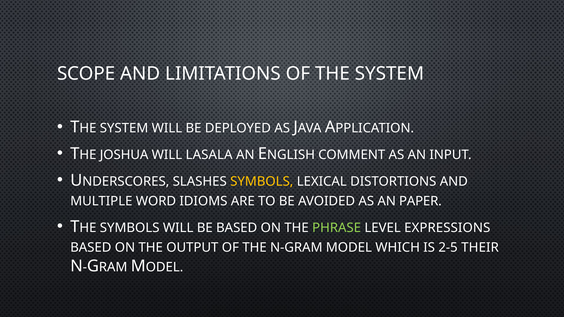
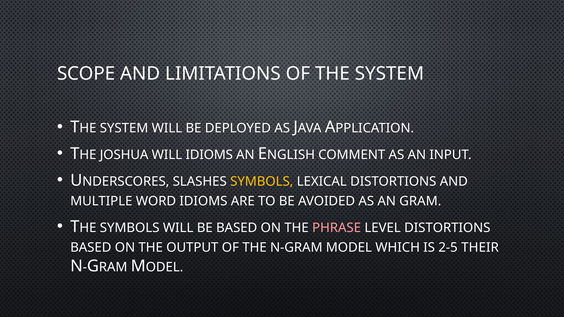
WILL LASALA: LASALA -> IDIOMS (209, 155)
PAPER: PAPER -> GRAM (420, 201)
PHRASE colour: light green -> pink (337, 228)
LEVEL EXPRESSIONS: EXPRESSIONS -> DISTORTIONS (447, 228)
